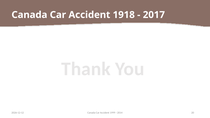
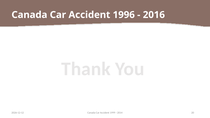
1918: 1918 -> 1996 (124, 15)
2017: 2017 -> 2016 (154, 15)
